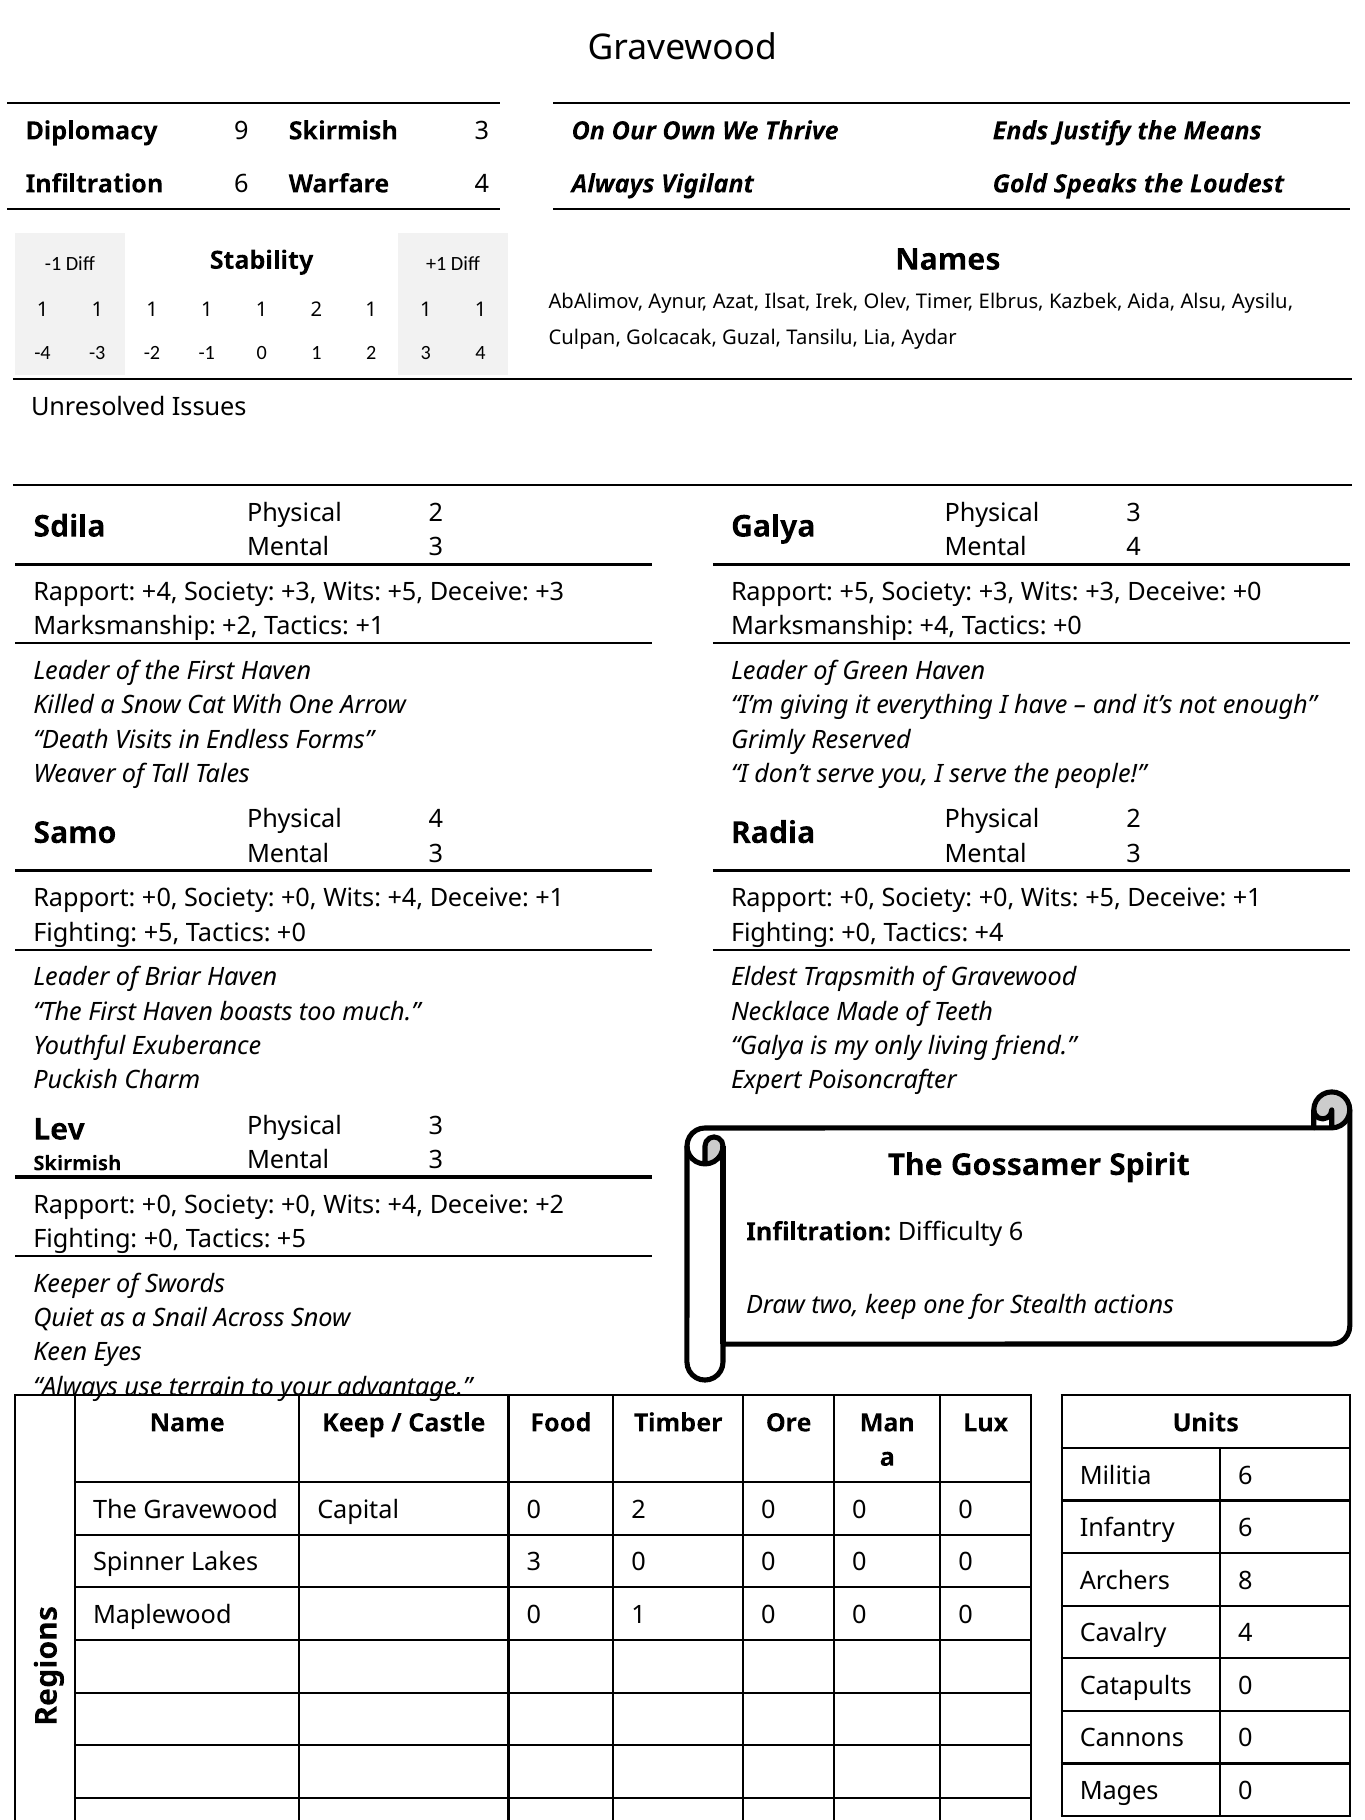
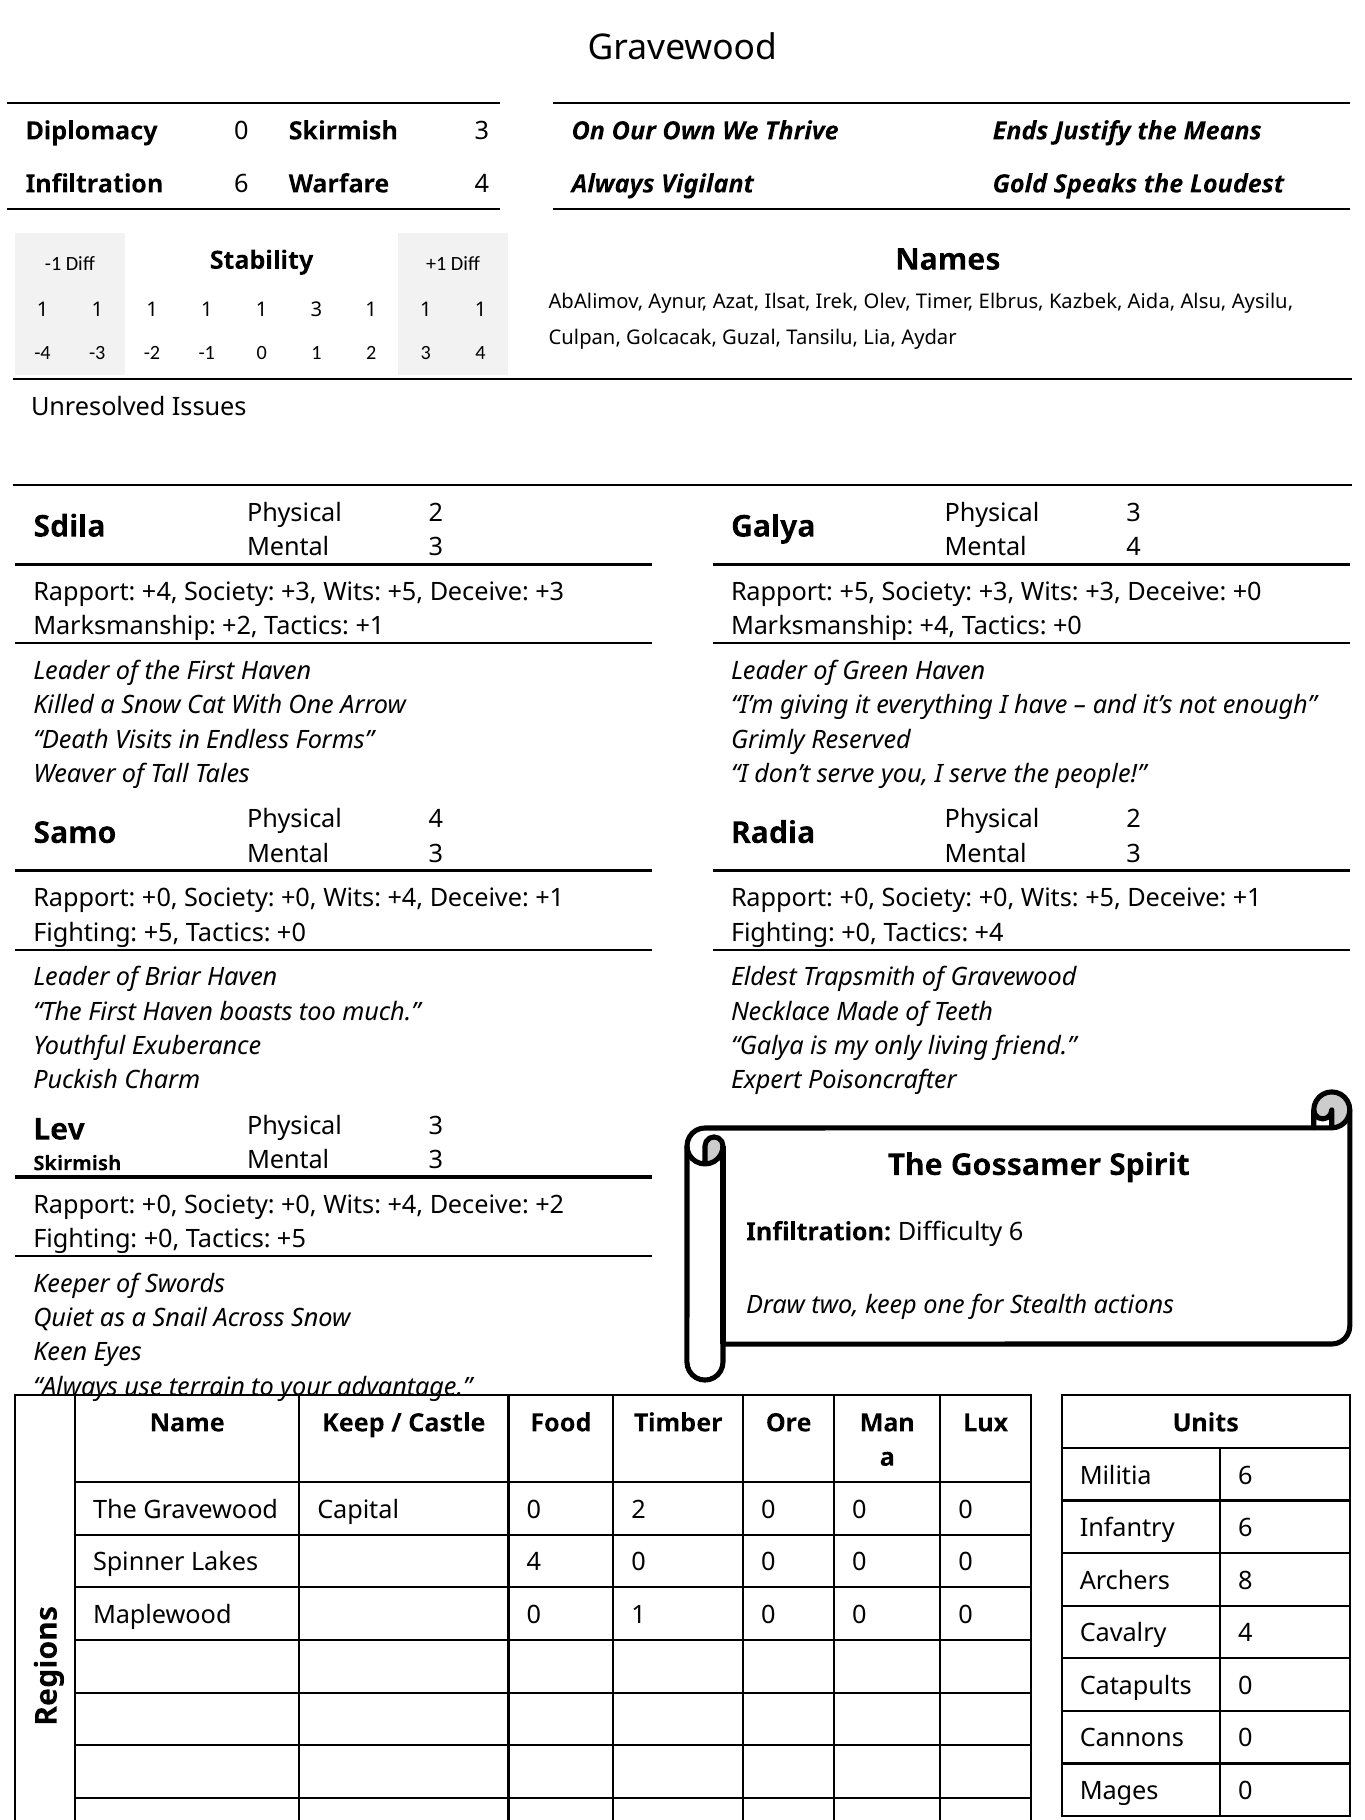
Diplomacy 9: 9 -> 0 (241, 131)
1 1 2: 2 -> 3 (316, 310)
Lakes 3: 3 -> 4 (534, 1563)
